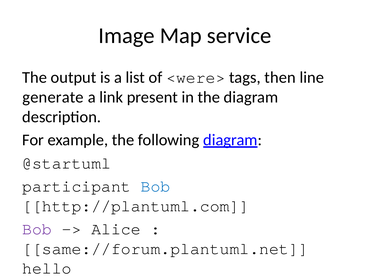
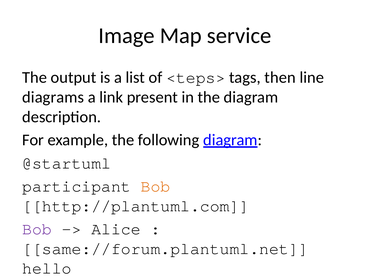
<were>: <were> -> <teps> (196, 78)
generate: generate -> diagrams (53, 97)
Bob colour: blue -> orange (156, 187)
